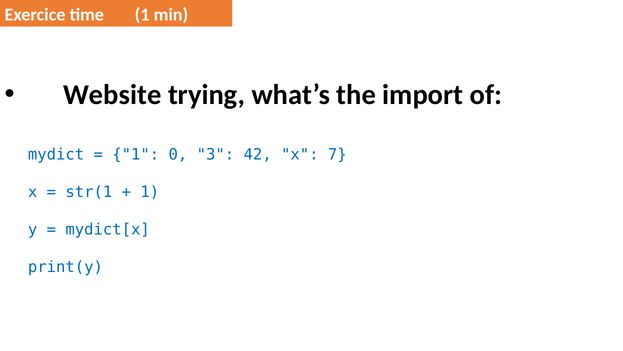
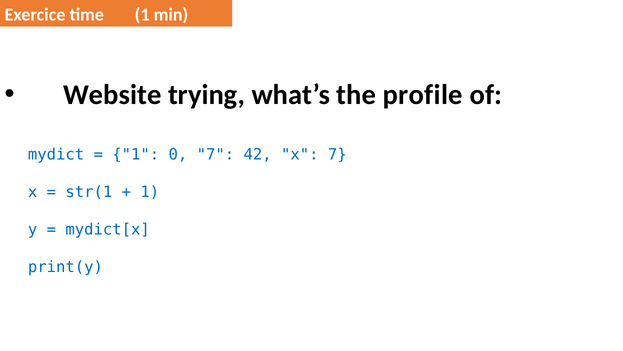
import: import -> profile (423, 95)
0 3: 3 -> 7 (215, 154)
